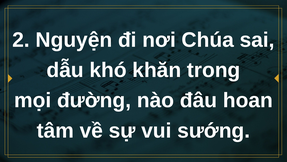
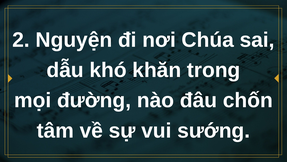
hoan: hoan -> chốn (248, 100)
